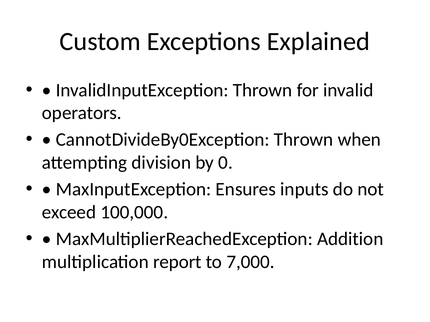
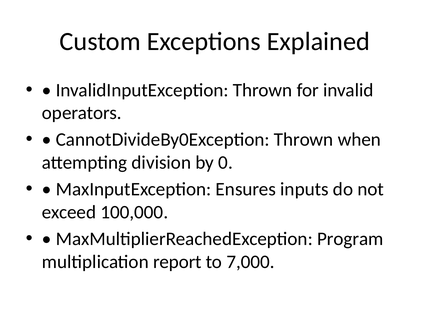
Addition: Addition -> Program (350, 239)
